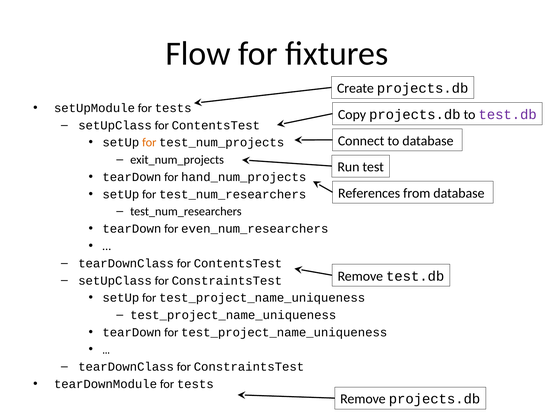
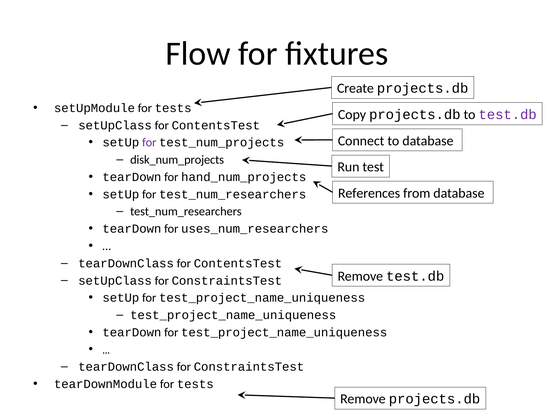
for colour: orange -> purple (149, 142)
exit_num_projects: exit_num_projects -> disk_num_projects (177, 160)
even_num_researchers: even_num_researchers -> uses_num_researchers (255, 229)
